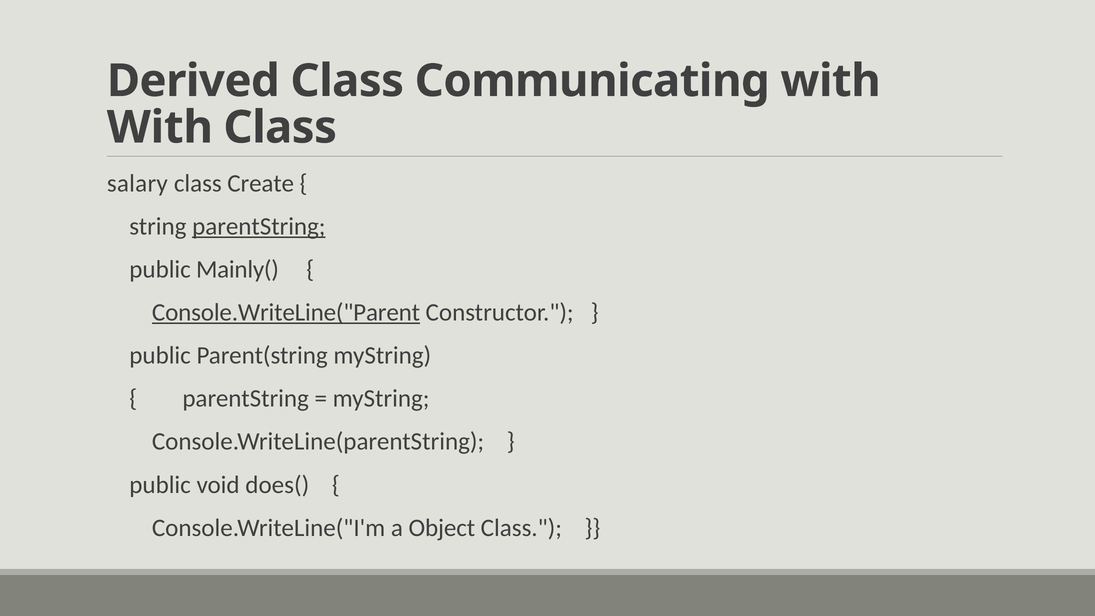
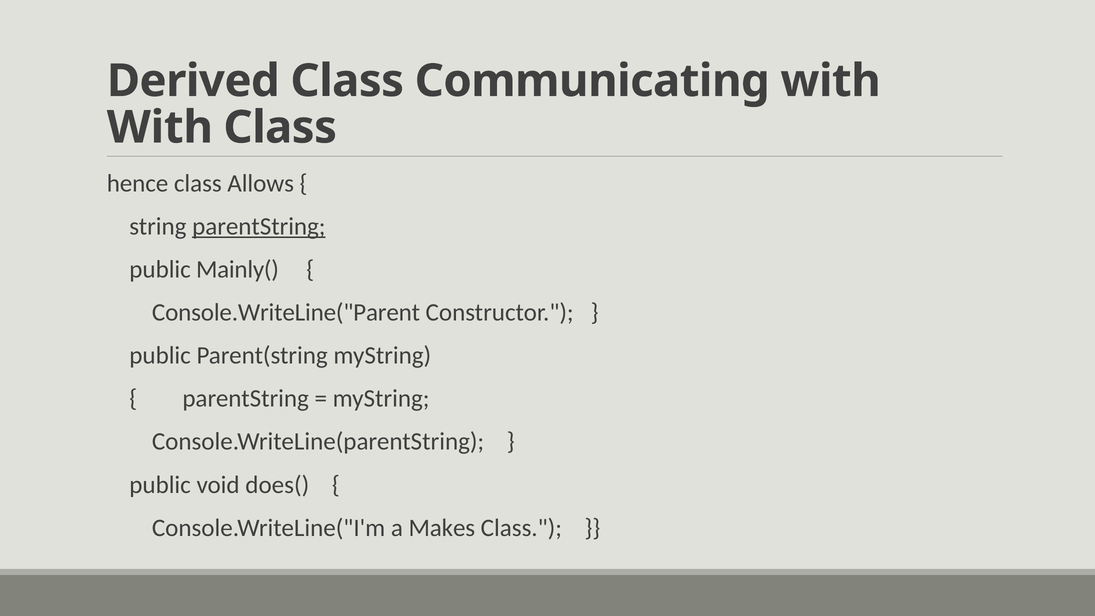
salary: salary -> hence (138, 183)
Create: Create -> Allows (261, 183)
Console.WriteLine("Parent underline: present -> none (286, 312)
Object: Object -> Makes (442, 528)
